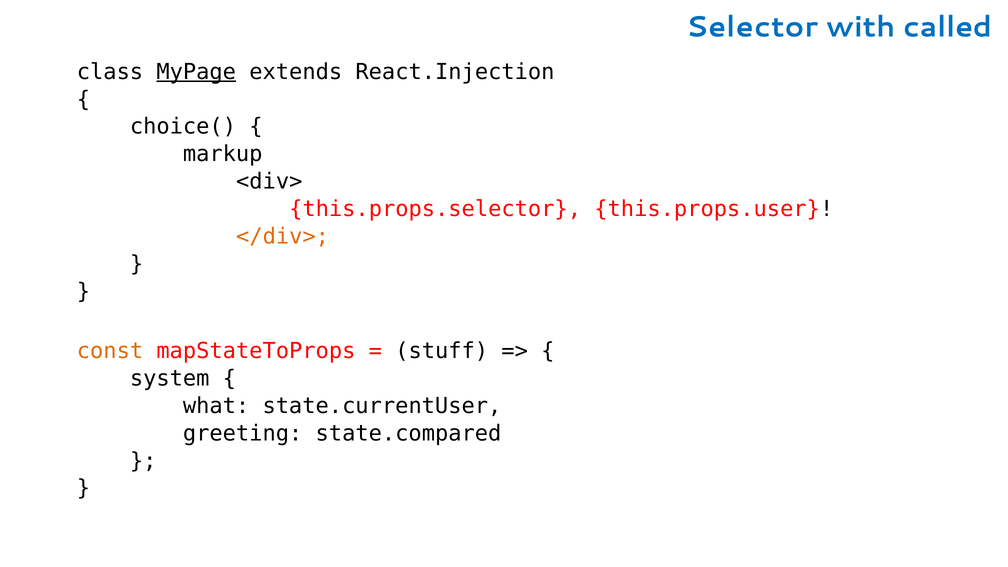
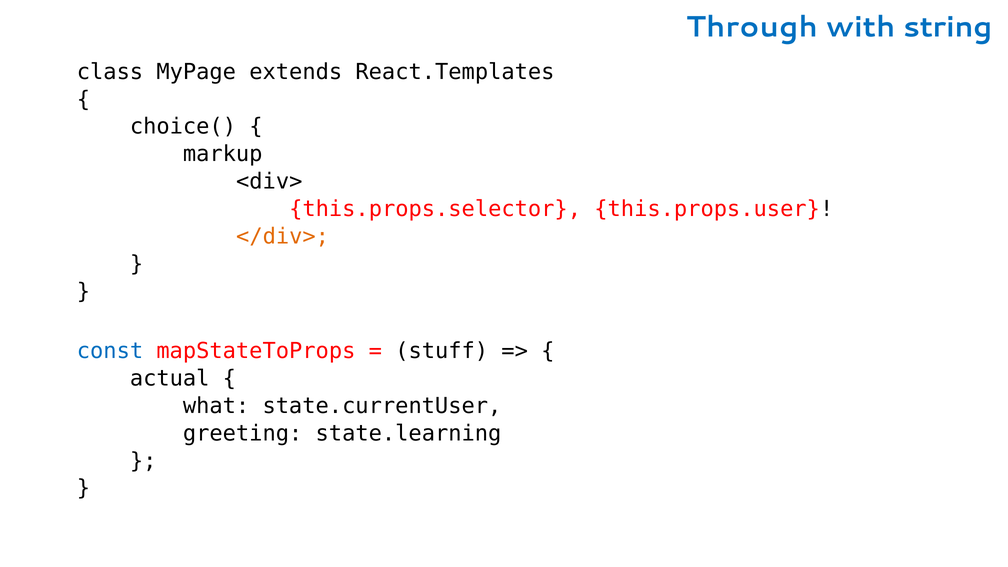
Selector: Selector -> Through (752, 27)
called: called -> string (948, 27)
MyPage underline: present -> none (196, 72)
React.Injection: React.Injection -> React.Templates (455, 72)
const colour: orange -> blue (110, 351)
system: system -> actual (170, 378)
state.compared: state.compared -> state.learning (408, 433)
